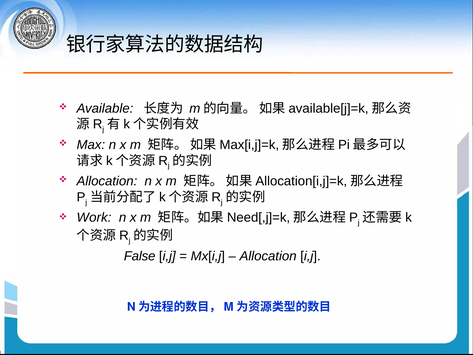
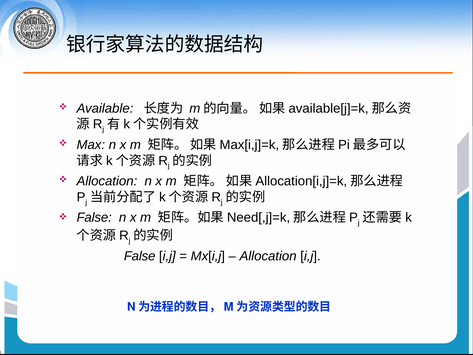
Work: Work -> False (94, 217)
